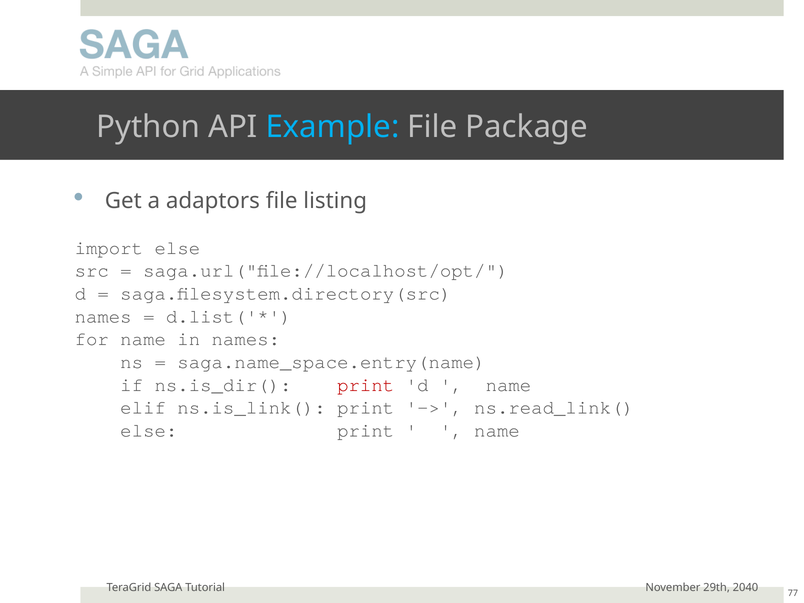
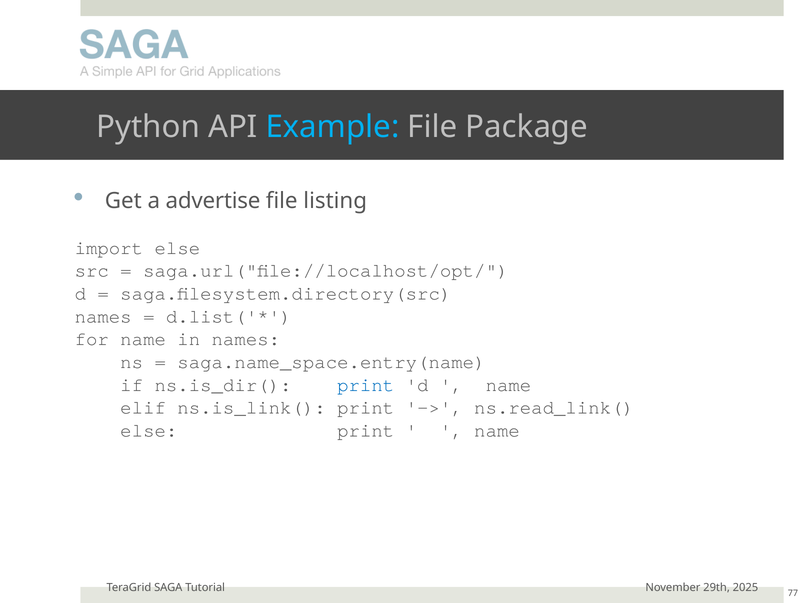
adaptors: adaptors -> advertise (213, 201)
print colour: red -> blue (366, 385)
2040: 2040 -> 2025 (745, 588)
